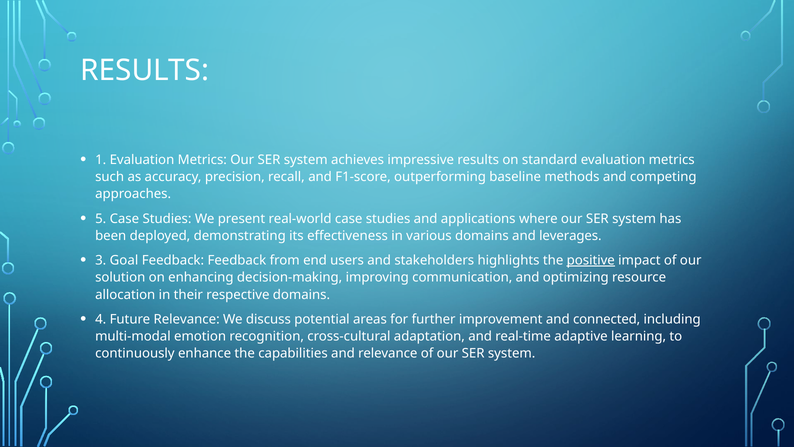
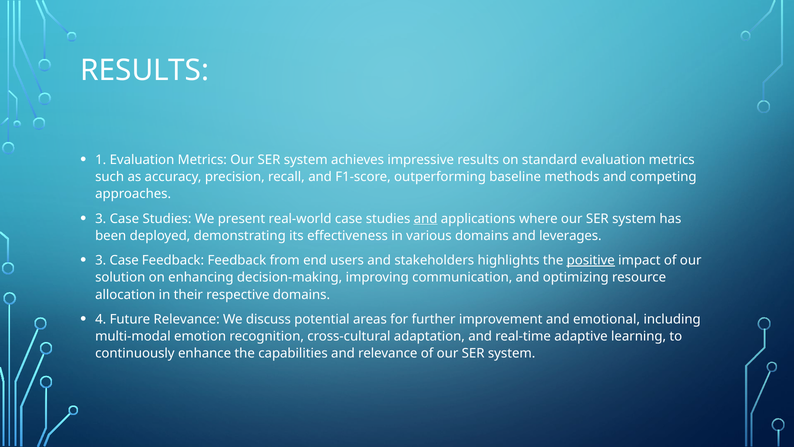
5: 5 -> 3 (101, 218)
and underline: none -> present (426, 218)
Goal: Goal -> Case (124, 260)
connected: connected -> emotional (607, 319)
